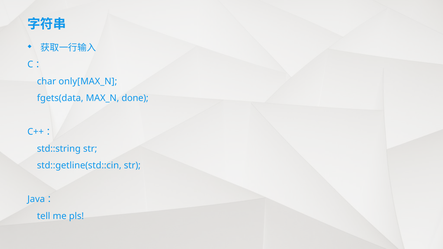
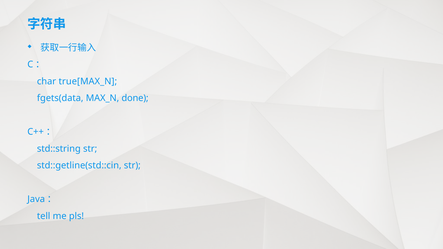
only[MAX_N: only[MAX_N -> true[MAX_N (88, 81)
